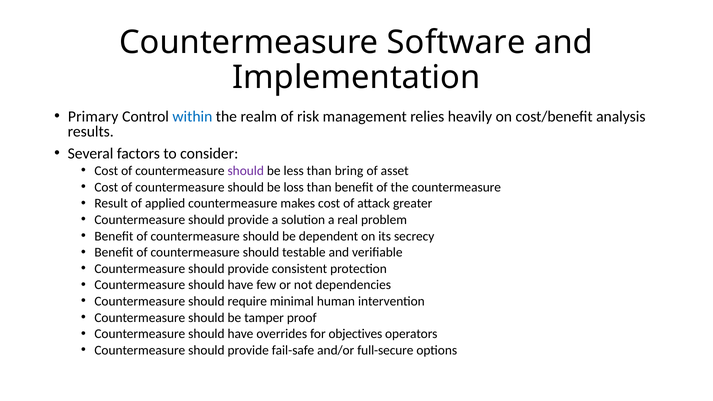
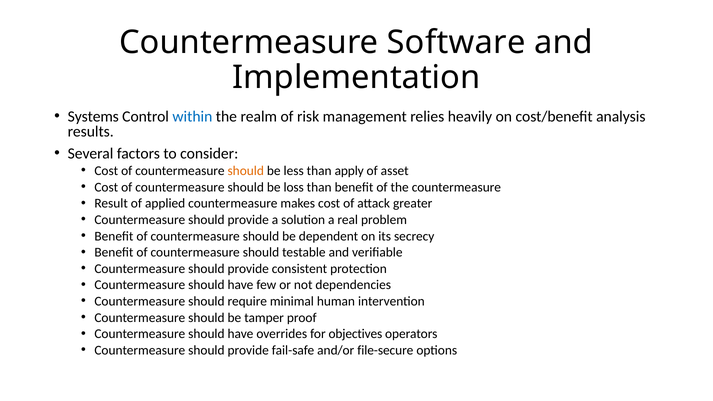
Primary: Primary -> Systems (93, 116)
should colour: purple -> orange (246, 171)
bring: bring -> apply (349, 171)
full-secure: full-secure -> file-secure (385, 350)
